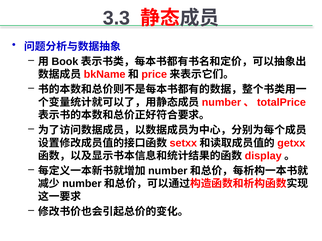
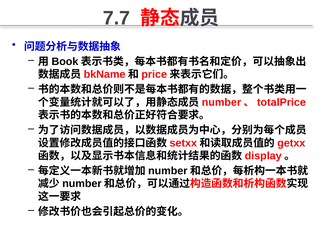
3.3: 3.3 -> 7.7 (116, 18)
